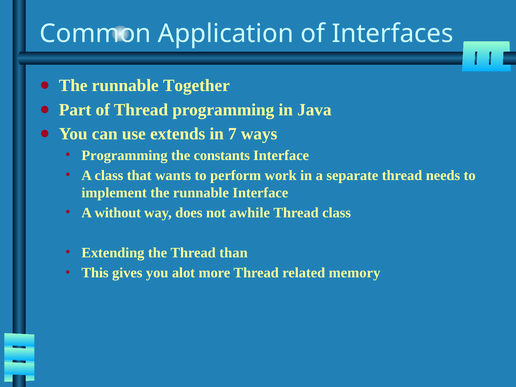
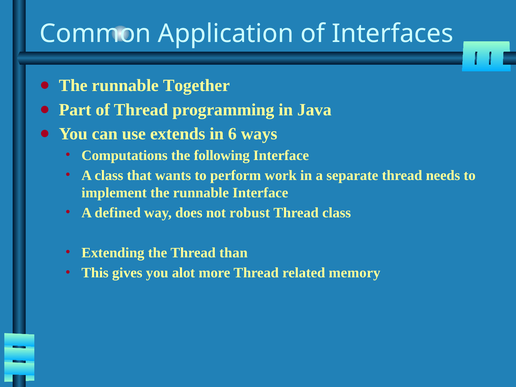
7: 7 -> 6 (232, 134)
Programming: Programming -> Computations (125, 155)
constants: constants -> following (222, 155)
without: without -> defined (118, 213)
awhile: awhile -> robust (250, 213)
